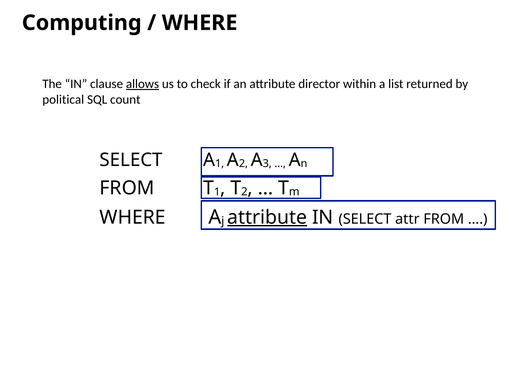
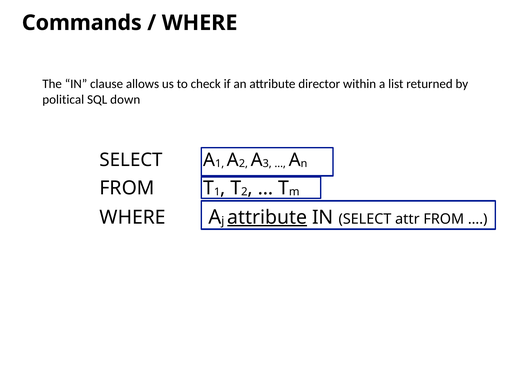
Computing: Computing -> Commands (82, 23)
allows underline: present -> none (143, 84)
count: count -> down (125, 99)
